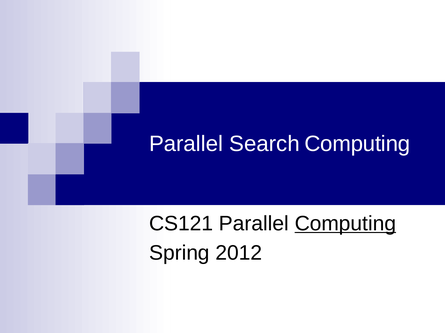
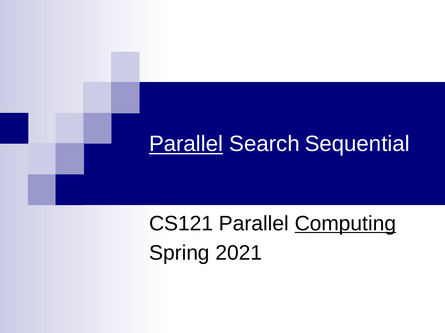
Parallel underline: none -> present (186, 144)
Search Computing: Computing -> Sequential (357, 144)
2012: 2012 -> 2021 (239, 253)
